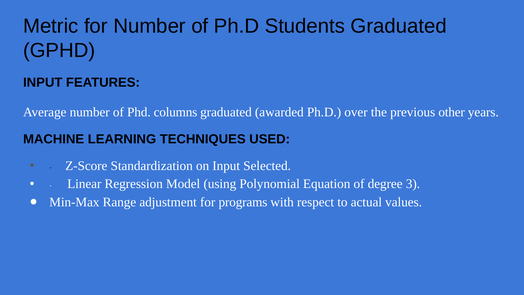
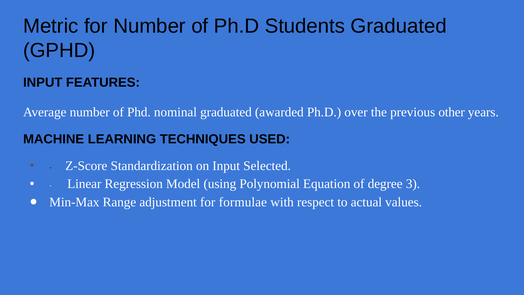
columns: columns -> nominal (175, 112)
programs: programs -> formulae (243, 202)
